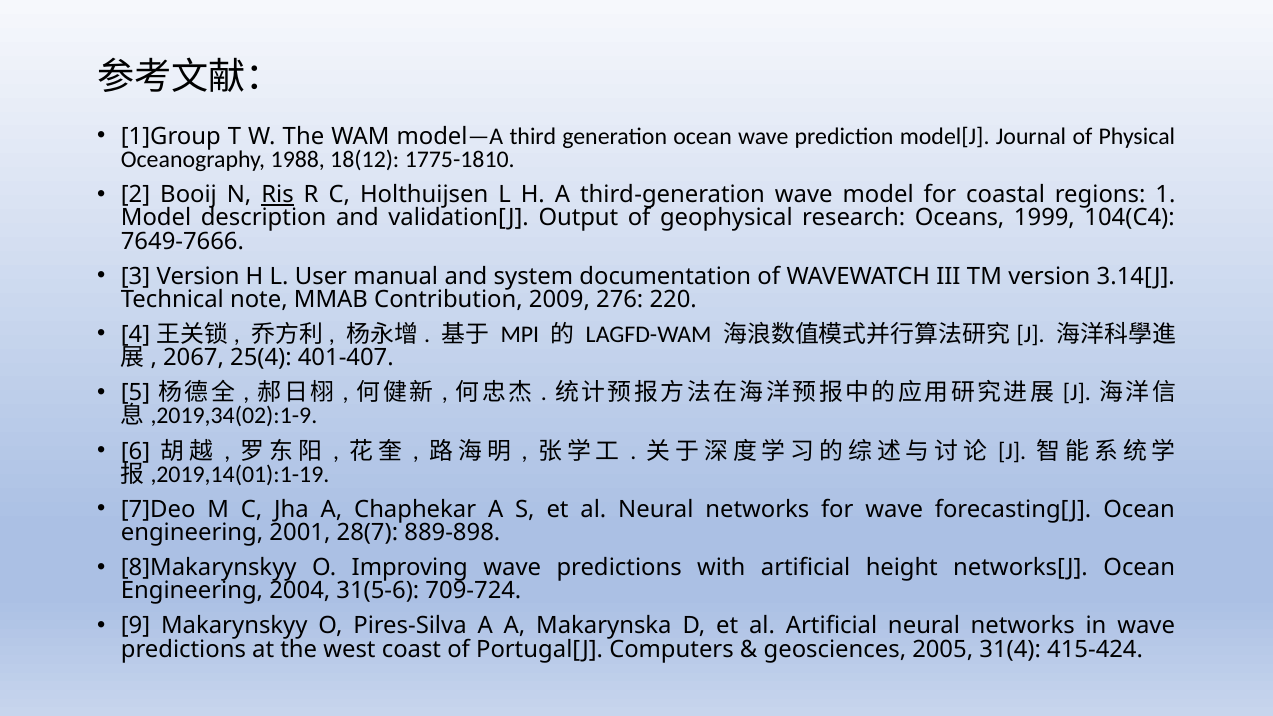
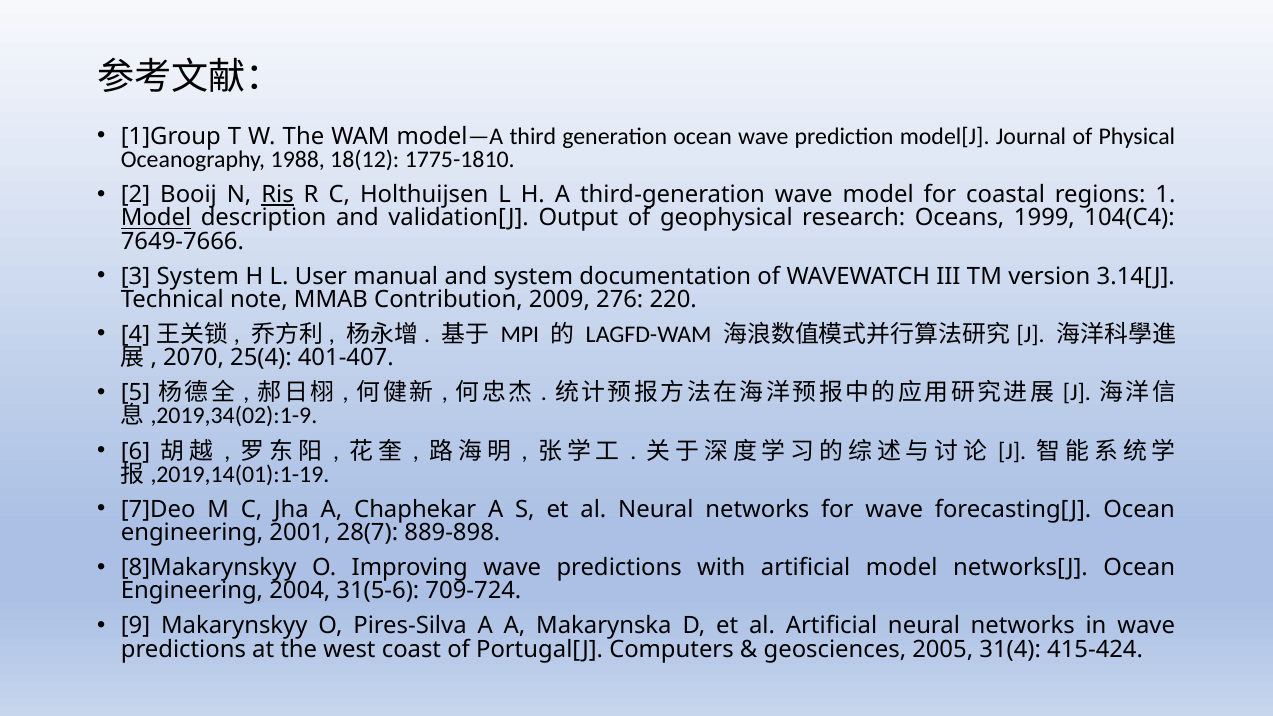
Model underline: none -> present (156, 218)
3 Version: Version -> System (198, 276)
2067: 2067 -> 2070 (194, 358)
artificial height: height -> model (902, 568)
